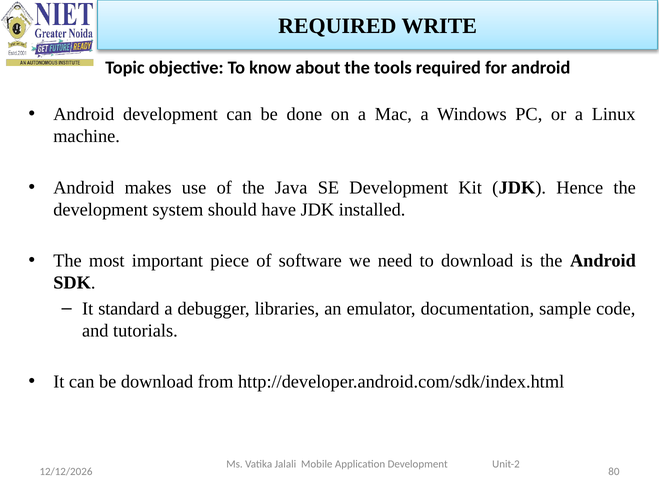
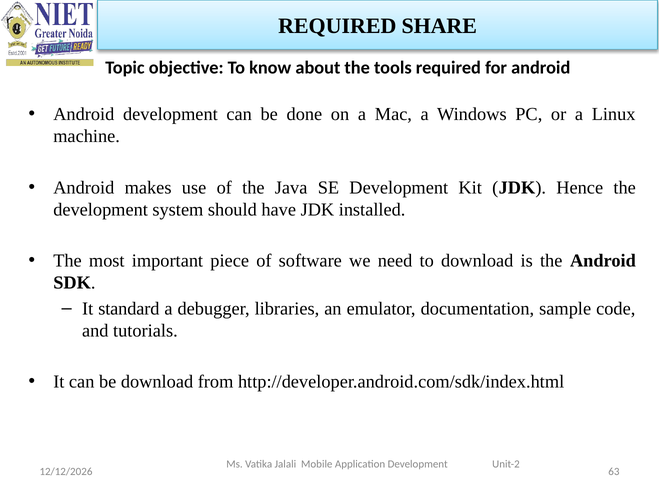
WRITE: WRITE -> SHARE (439, 26)
80: 80 -> 63 (614, 472)
